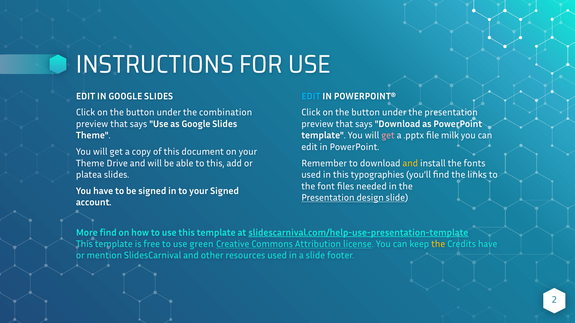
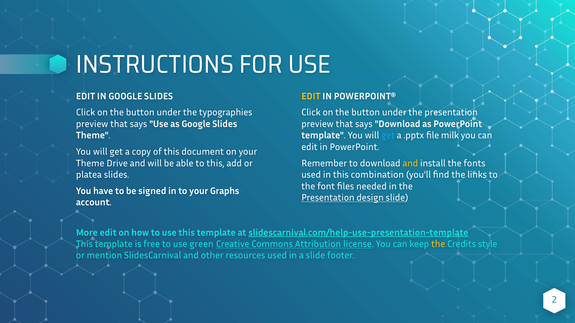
EDIT colour: light blue -> yellow (311, 96)
combination: combination -> typographies (226, 113)
get colour: pink -> light blue (388, 136)
typographies: typographies -> combination (377, 175)
your Signed: Signed -> Graphs (225, 191)
More find: find -> edit (108, 233)
Credits have: have -> style (488, 244)
